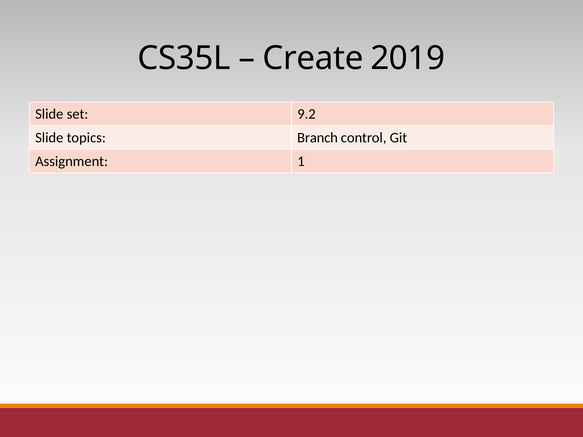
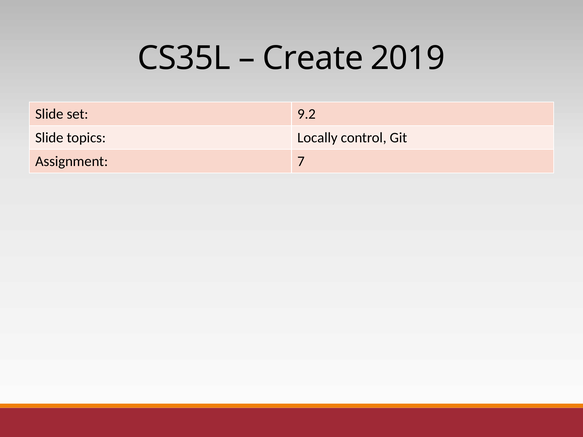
Branch: Branch -> Locally (317, 138)
1: 1 -> 7 (301, 161)
